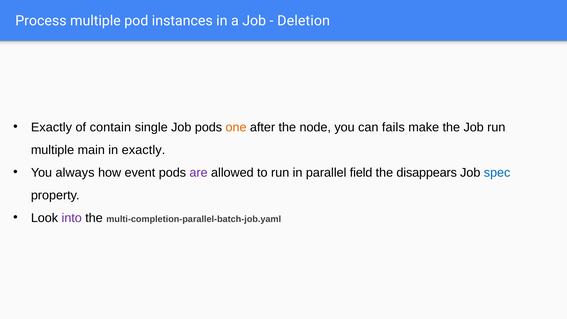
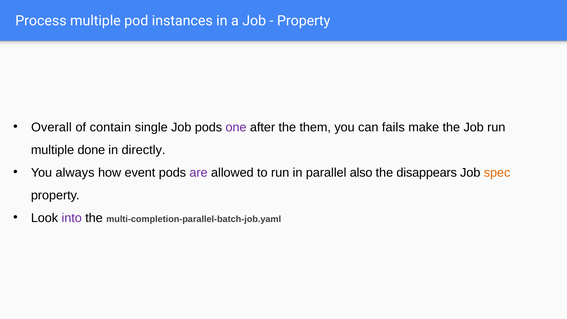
Deletion: Deletion -> Property (304, 21)
Exactly: Exactly -> Overall (51, 127)
one colour: orange -> purple (236, 127)
node: node -> them (315, 127)
main: main -> done (91, 150)
in exactly: exactly -> directly (144, 150)
field: field -> also (361, 173)
spec colour: blue -> orange (497, 173)
